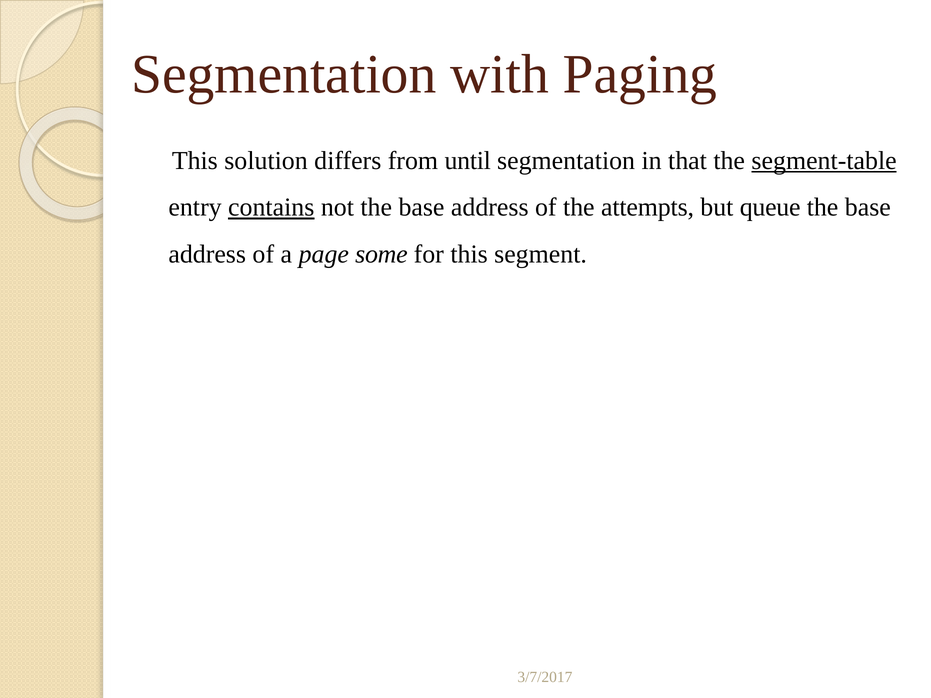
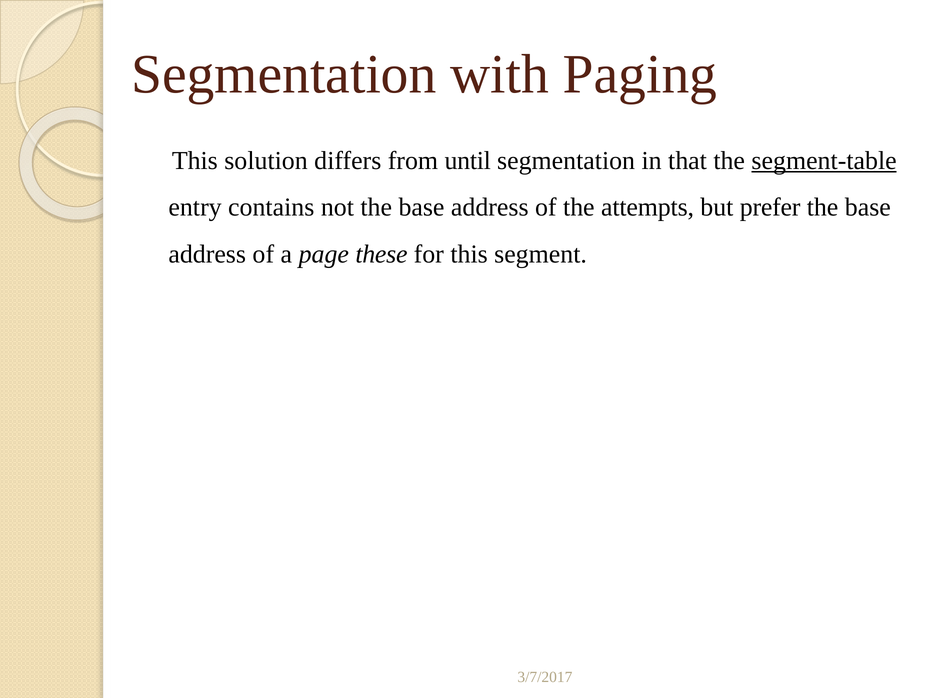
contains underline: present -> none (271, 207)
queue: queue -> prefer (770, 207)
some: some -> these (381, 254)
